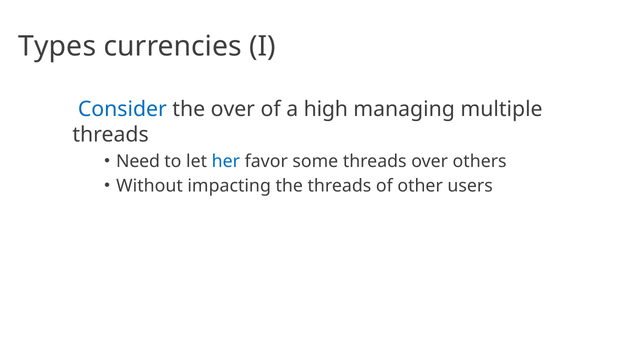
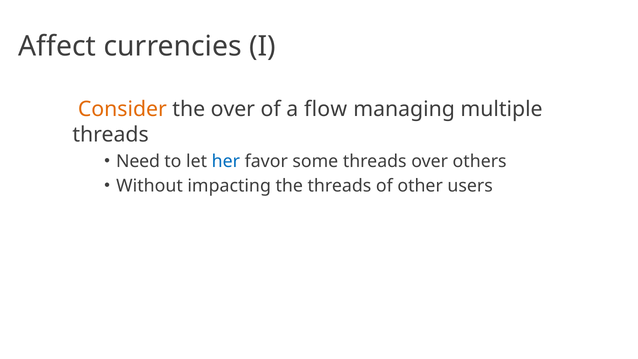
Types: Types -> Affect (57, 46)
Consider colour: blue -> orange (122, 109)
high: high -> flow (326, 109)
